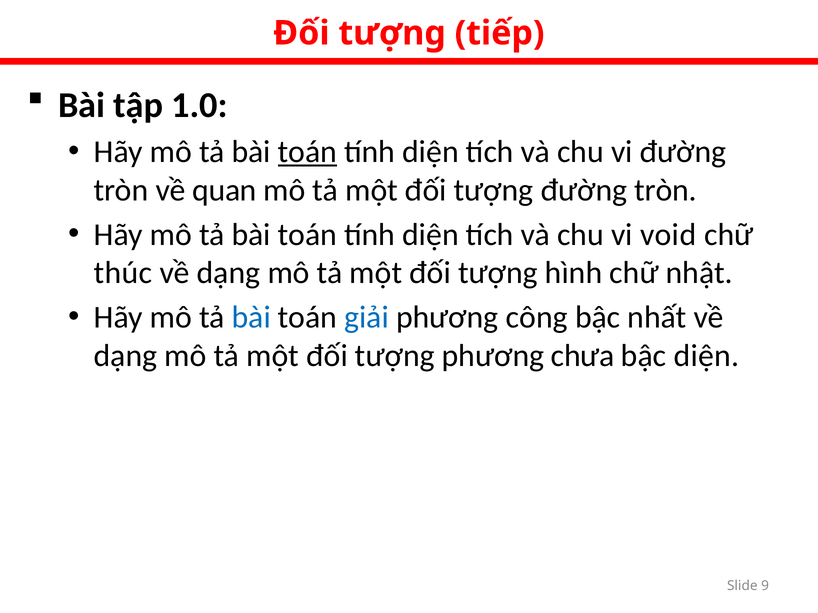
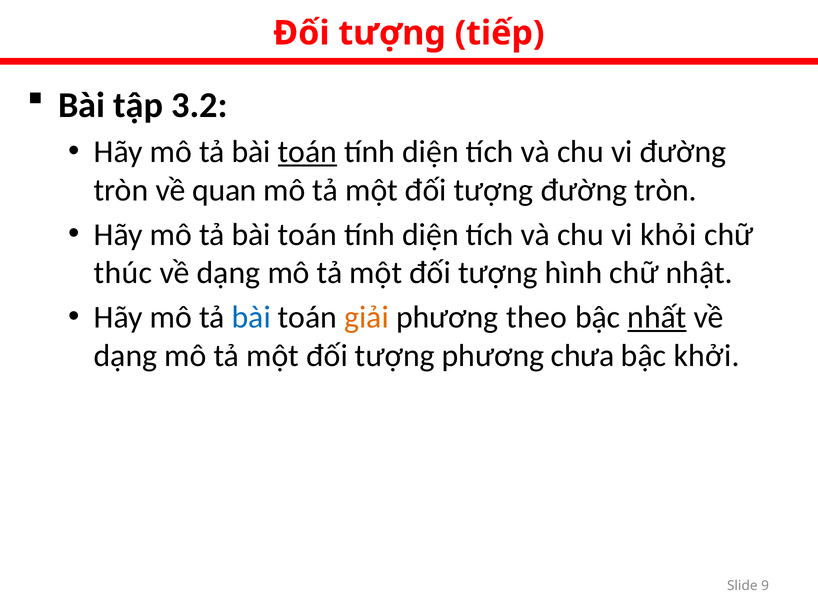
1.0: 1.0 -> 3.2 (200, 105)
void: void -> khỏi (668, 235)
giải colour: blue -> orange (366, 318)
công: công -> theo (537, 318)
nhất underline: none -> present (657, 318)
bậc diện: diện -> khởi (707, 356)
